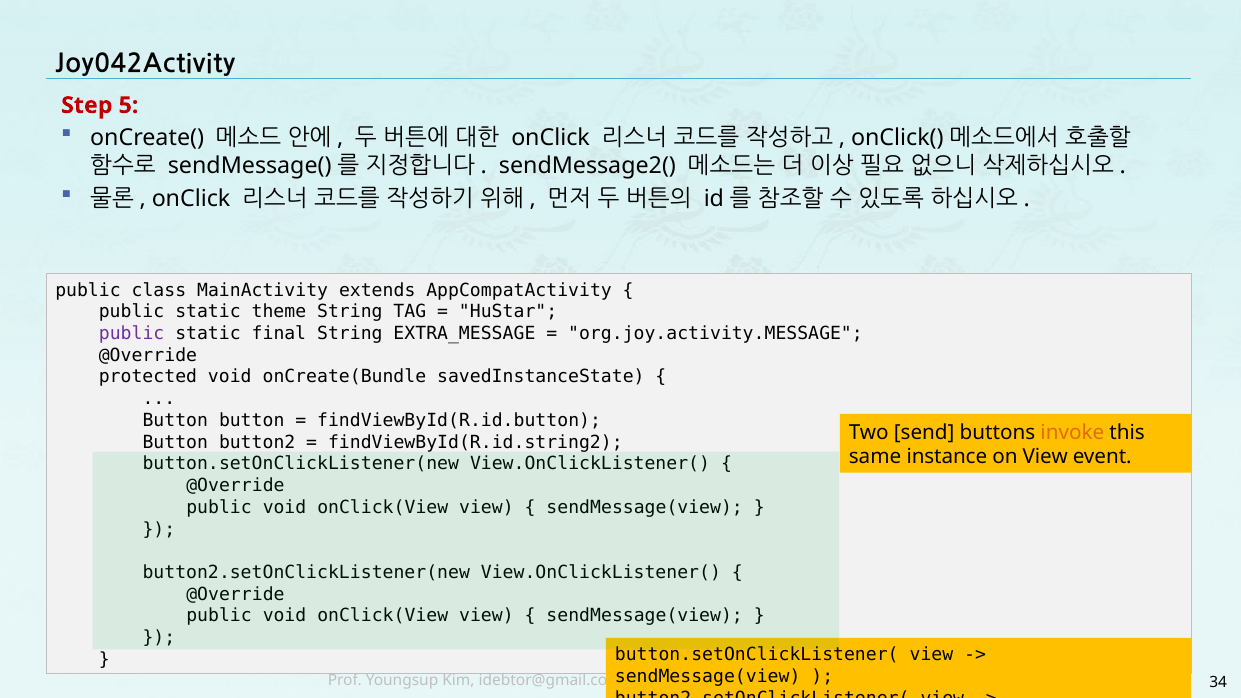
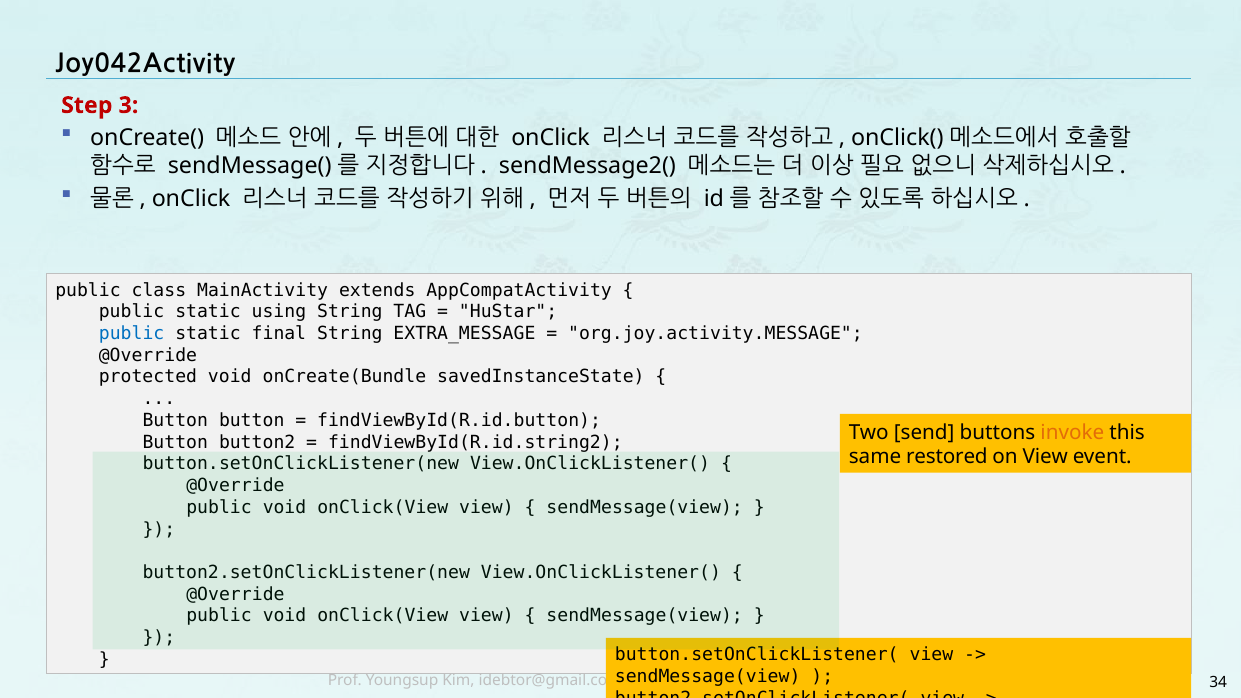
5: 5 -> 3 (128, 105)
theme: theme -> using (279, 312)
public colour: purple -> blue (132, 334)
instance: instance -> restored (947, 457)
